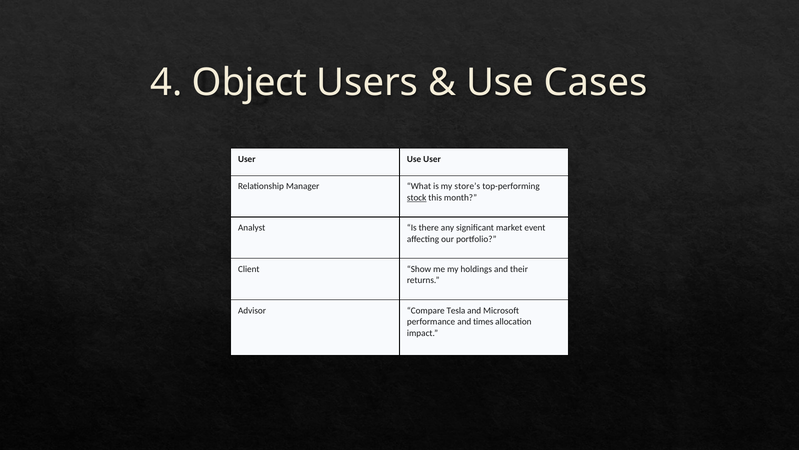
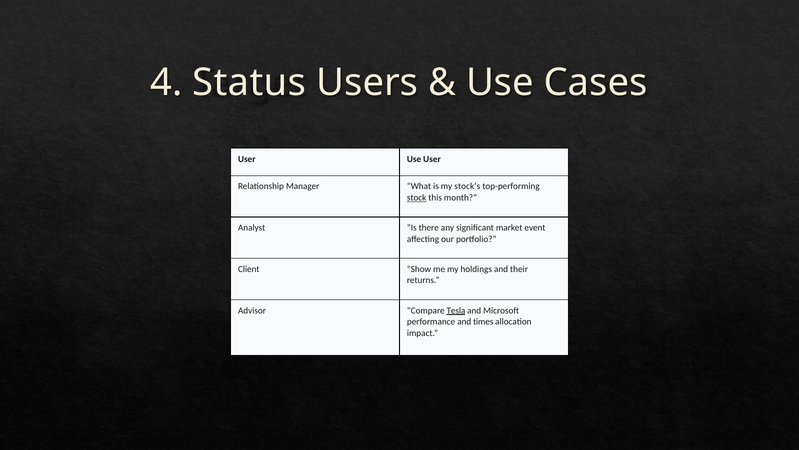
Object: Object -> Status (249, 83)
store’s: store’s -> stock’s (467, 186)
Tesla underline: none -> present (456, 310)
